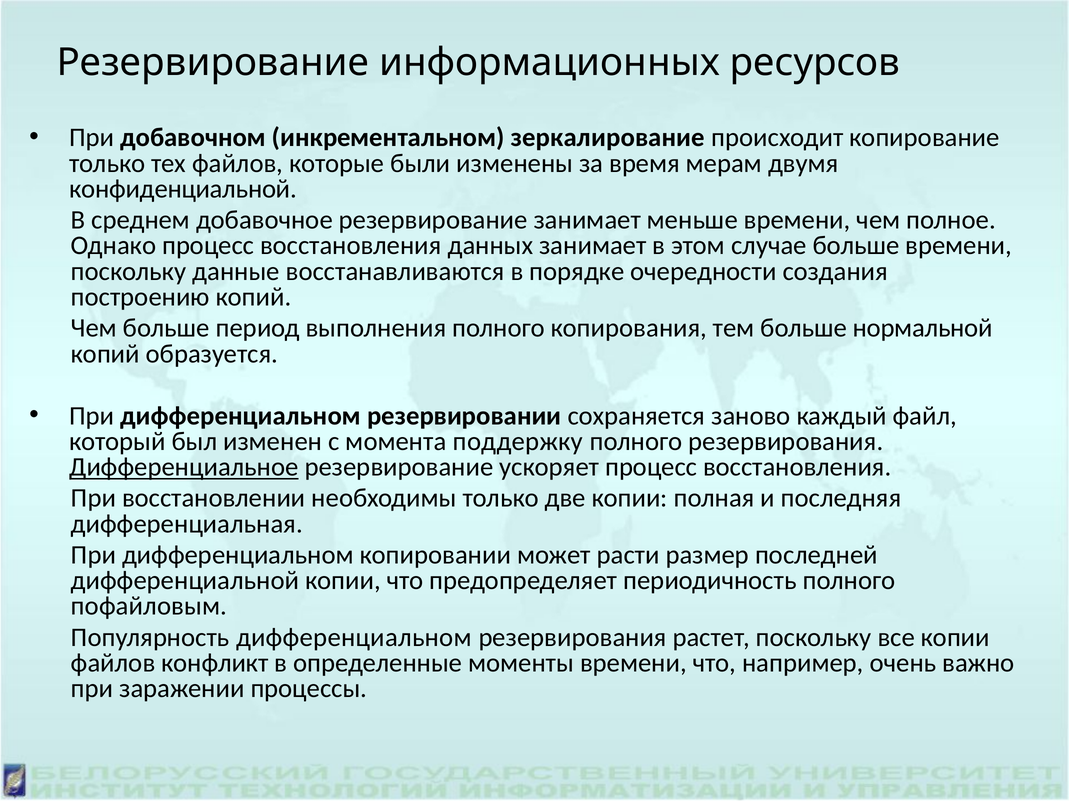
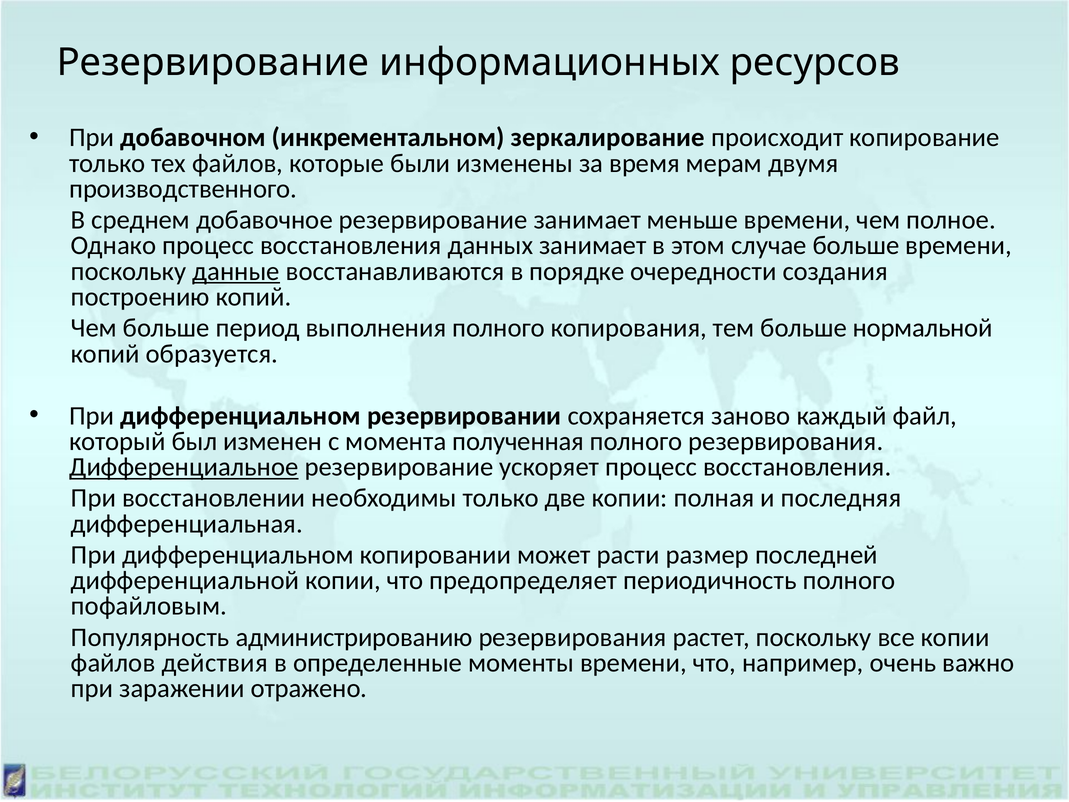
конфиденциальной: конфиденциальной -> производственного (183, 189)
данные underline: none -> present (236, 271)
поддержку: поддержку -> полученная (518, 441)
Популярность дифференциальном: дифференциальном -> администрированию (354, 637)
конфликт: конфликт -> действия (215, 663)
процессы: процессы -> отражено (309, 688)
